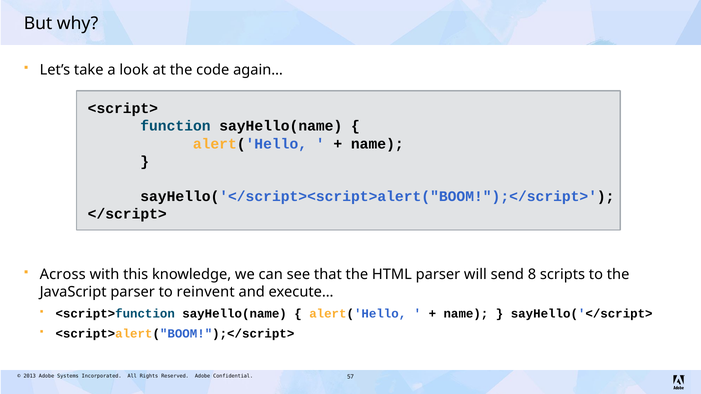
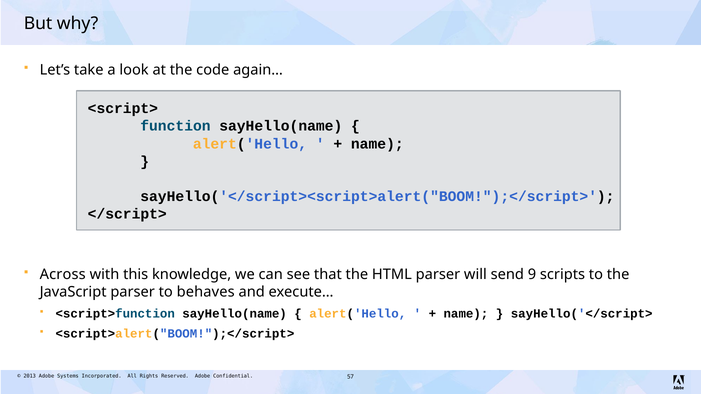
8: 8 -> 9 (532, 275)
reinvent: reinvent -> behaves (206, 292)
